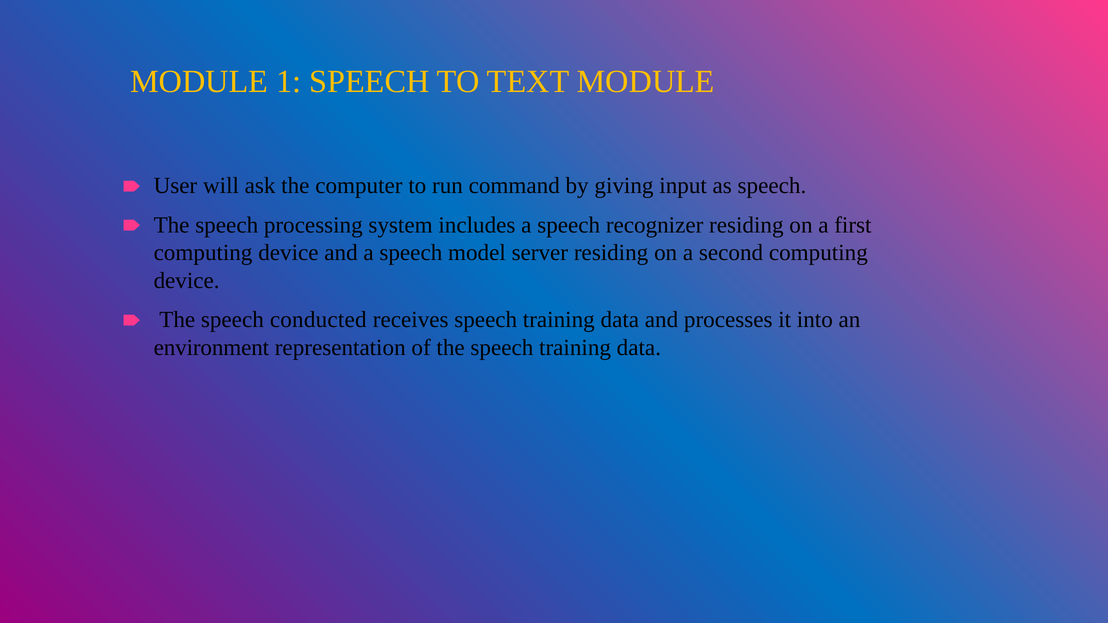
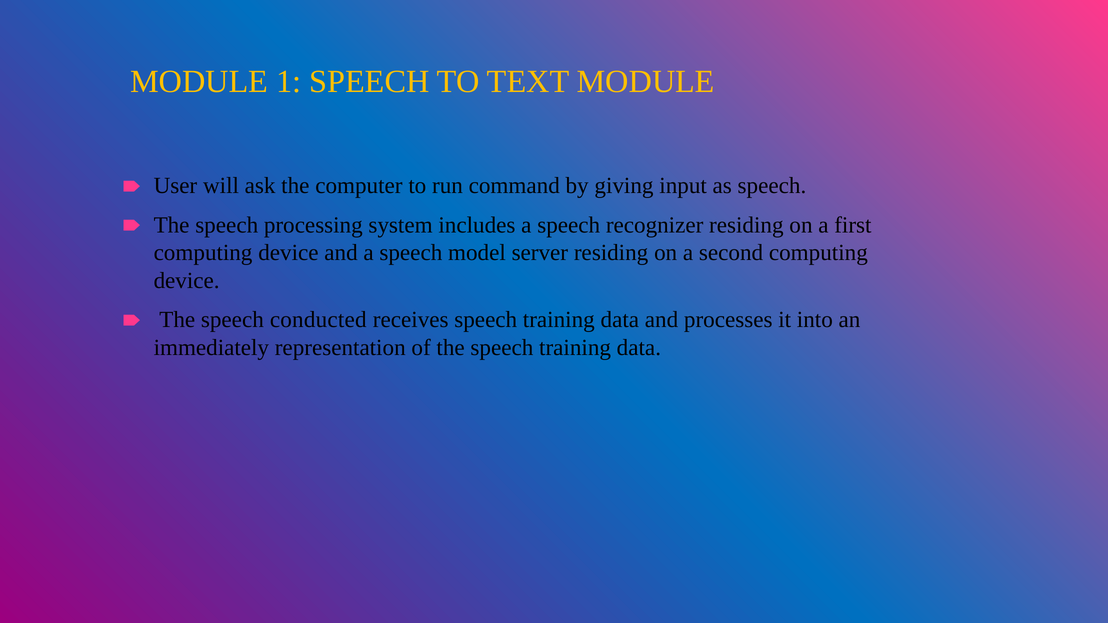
environment: environment -> immediately (211, 348)
